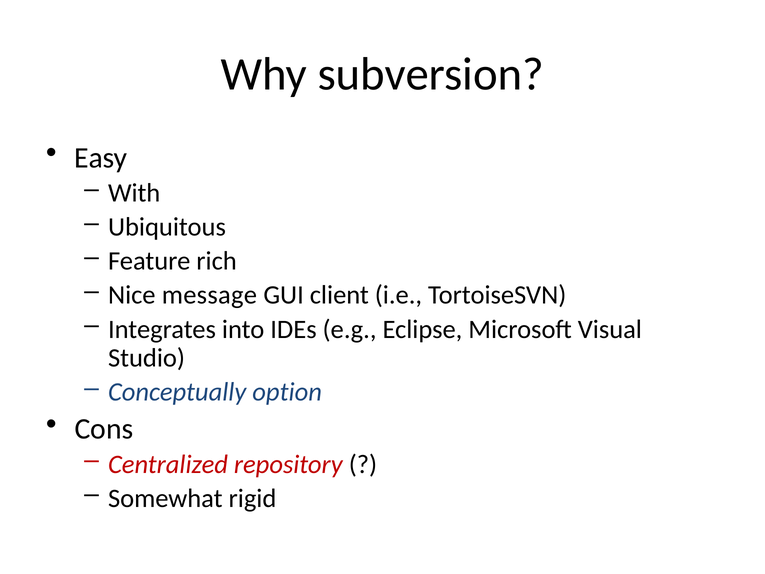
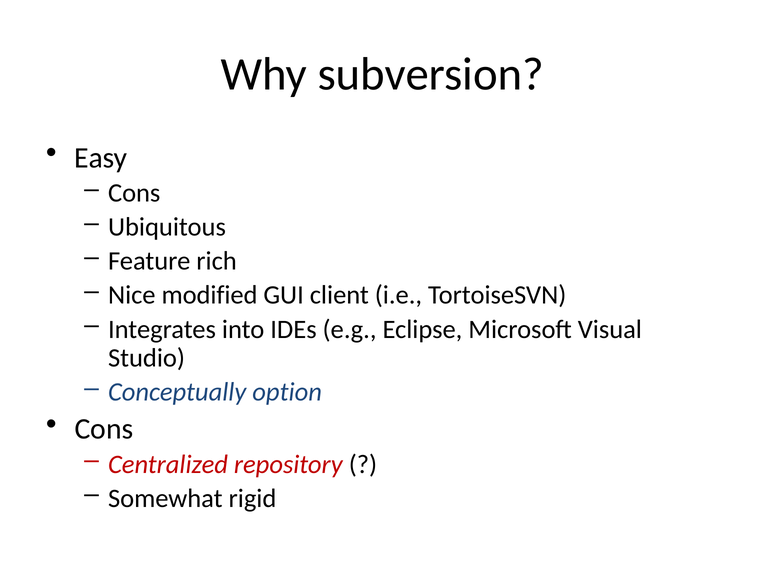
With: With -> Cons (134, 193)
message: message -> modified (210, 295)
